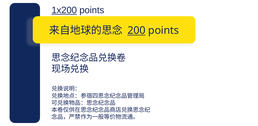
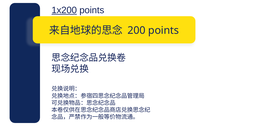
200 underline: present -> none (136, 30)
